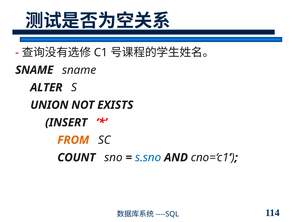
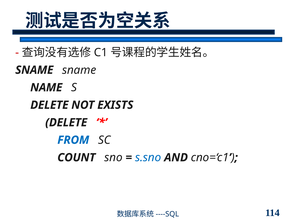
ALTER: ALTER -> NAME (46, 88)
UNION: UNION -> DELETE (49, 105)
INSERT: INSERT -> DELETE (66, 123)
FROM colour: orange -> blue (73, 141)
